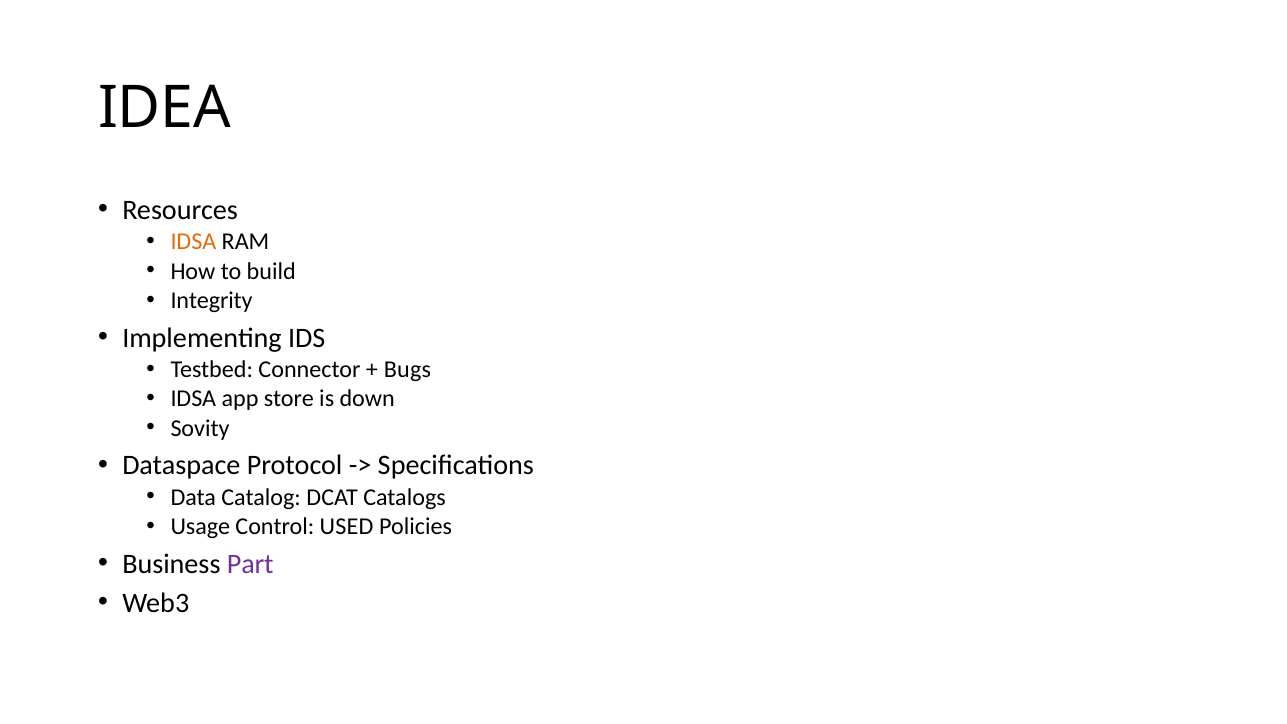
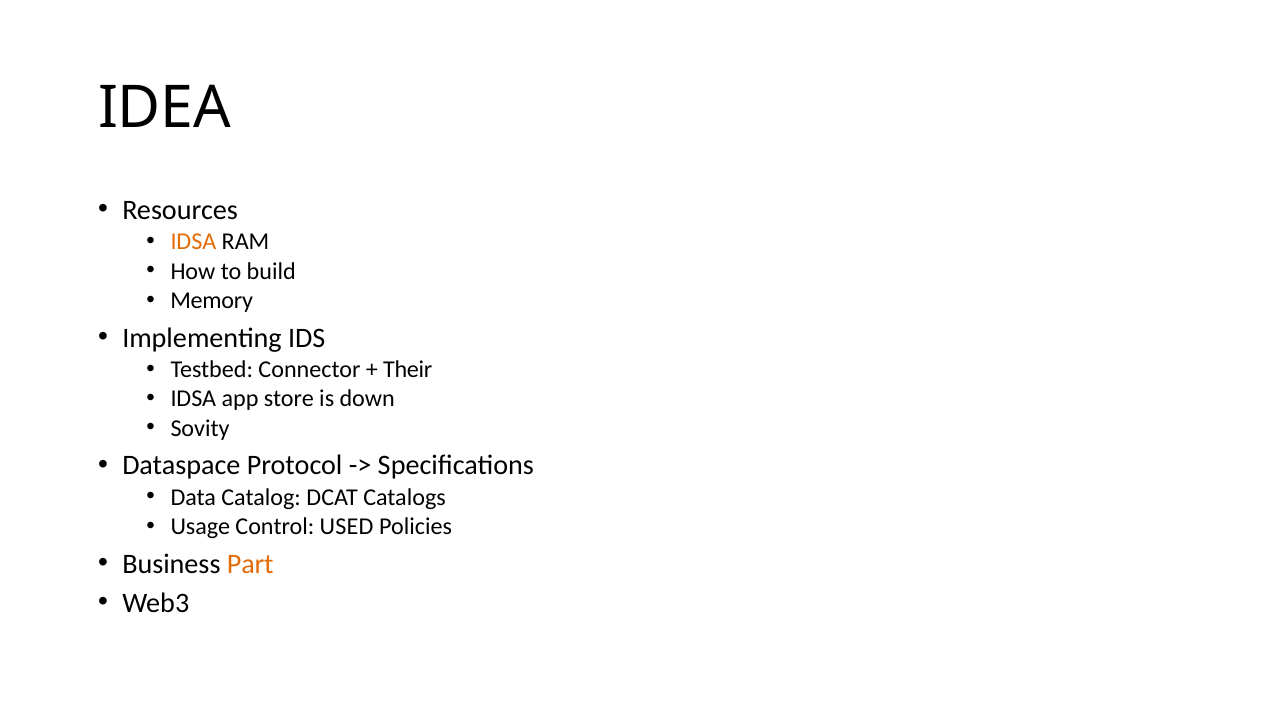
Integrity: Integrity -> Memory (212, 301)
Bugs: Bugs -> Their (408, 369)
Part colour: purple -> orange (250, 564)
